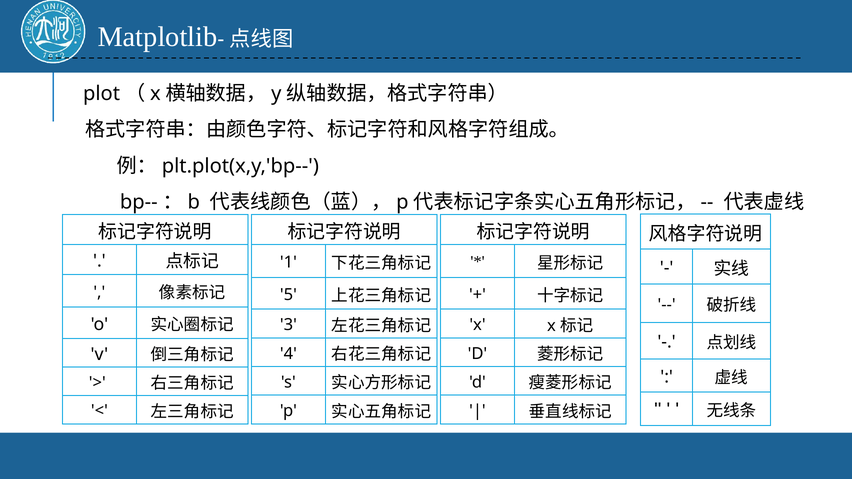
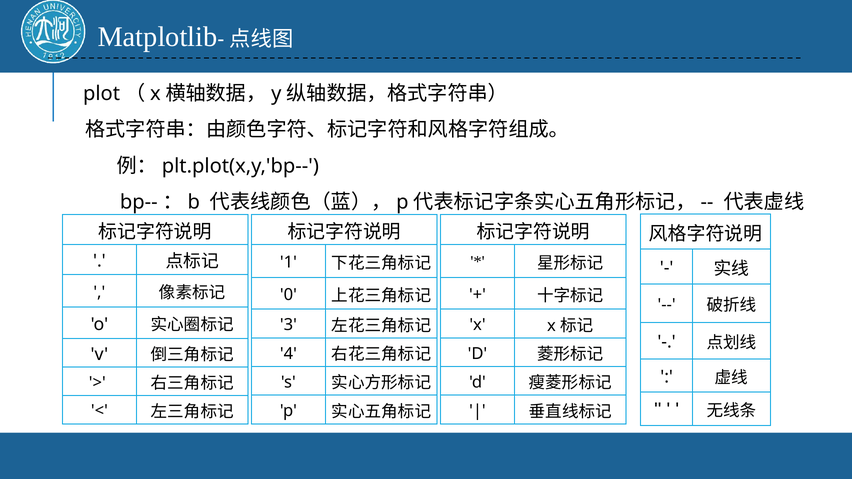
5: 5 -> 0 (288, 295)
